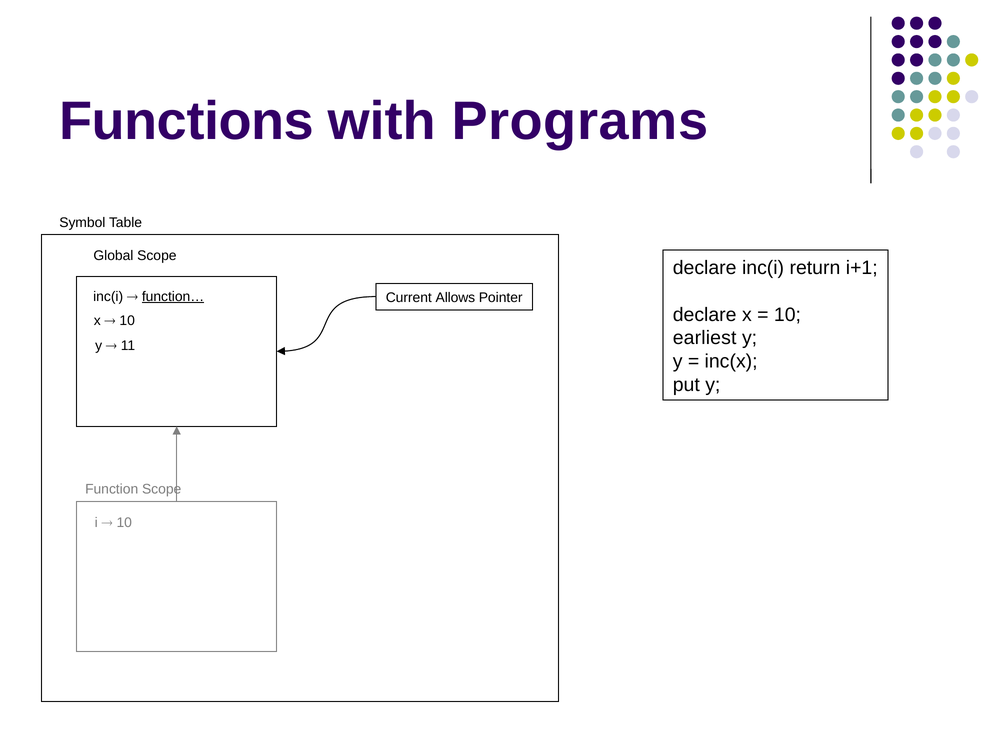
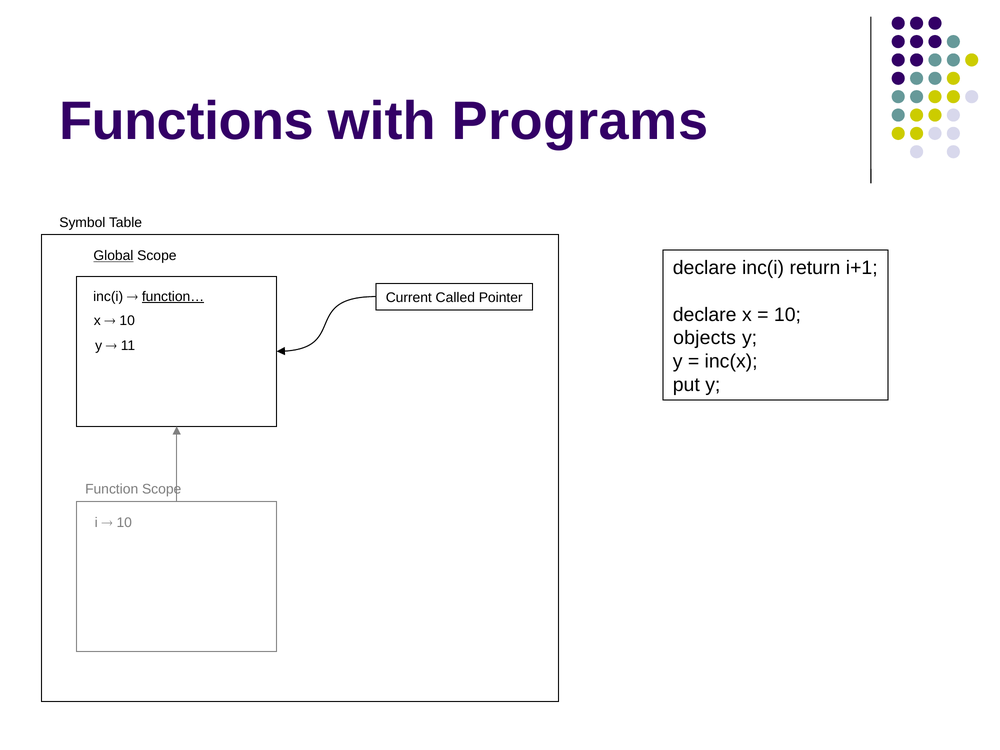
Global underline: none -> present (113, 256)
Allows: Allows -> Called (455, 298)
earliest: earliest -> objects (705, 338)
